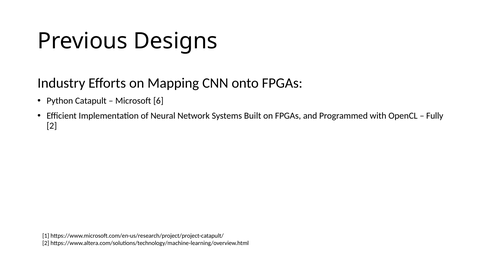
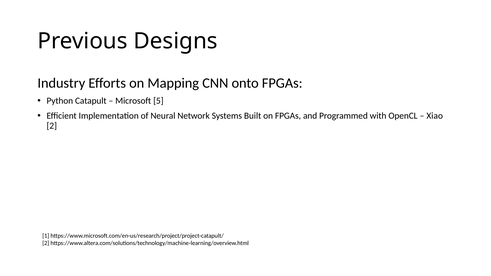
6: 6 -> 5 (158, 101)
Fully: Fully -> Xiao (435, 116)
